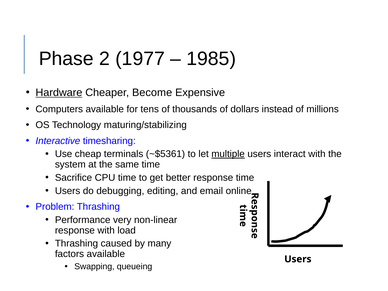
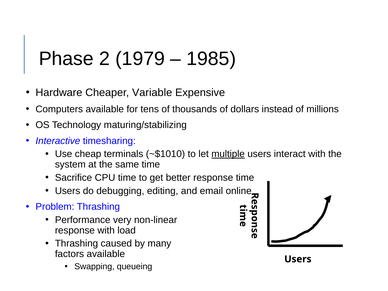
1977: 1977 -> 1979 (140, 59)
Hardware underline: present -> none (59, 93)
Become: Become -> Variable (152, 93)
~$5361: ~$5361 -> ~$1010 (165, 154)
